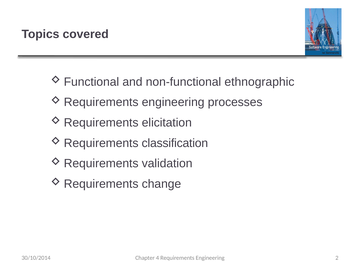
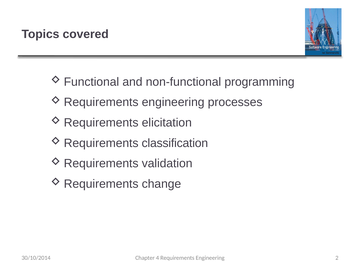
ethnographic: ethnographic -> programming (260, 82)
